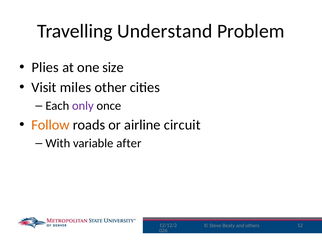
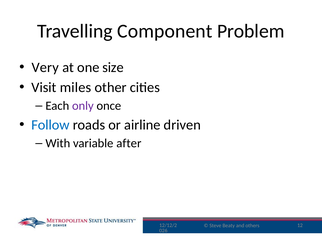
Understand: Understand -> Component (165, 31)
Plies: Plies -> Very (45, 68)
Follow colour: orange -> blue (51, 125)
circuit: circuit -> driven (182, 125)
